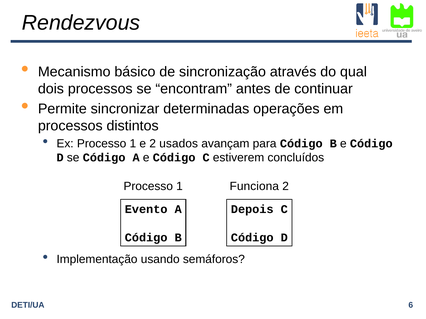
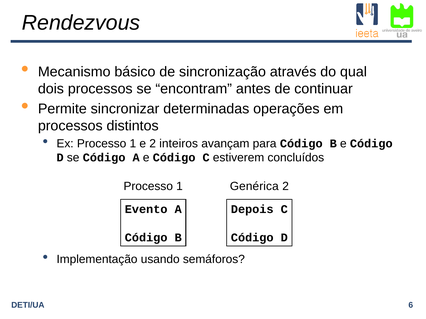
usados: usados -> inteiros (179, 144)
Funciona: Funciona -> Genérica (254, 187)
